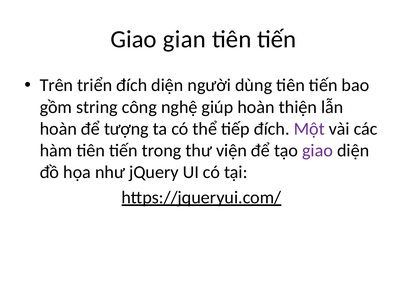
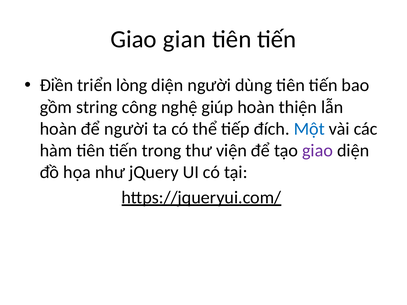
Trên: Trên -> Điền (56, 85)
triển đích: đích -> lòng (132, 85)
để tượng: tượng -> người (126, 129)
Một colour: purple -> blue (309, 129)
